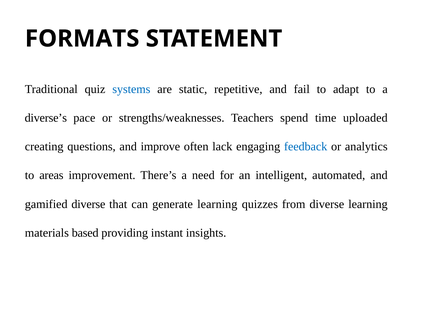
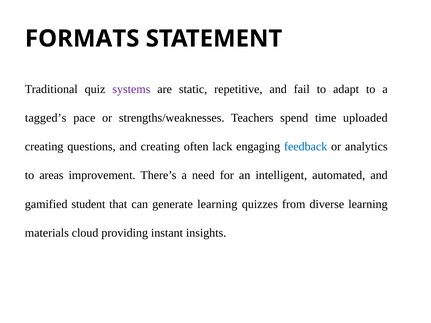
systems colour: blue -> purple (131, 89)
diverse’s: diverse’s -> tagged’s (46, 118)
and improve: improve -> creating (160, 147)
gamified diverse: diverse -> student (88, 204)
based: based -> cloud (85, 233)
